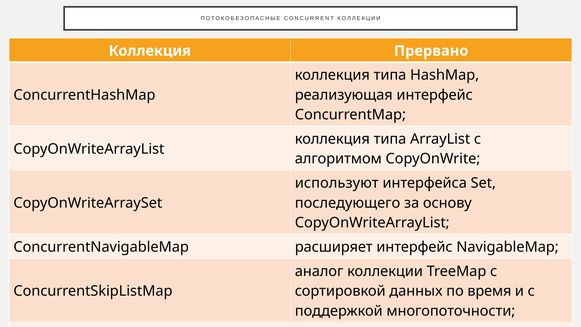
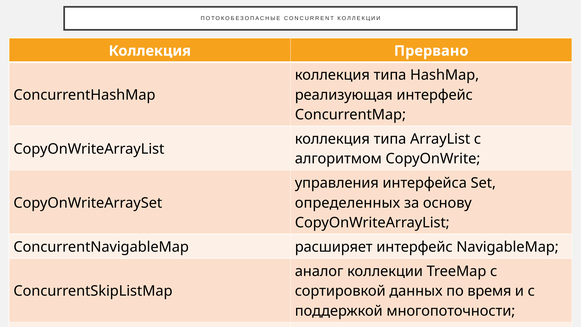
используют: используют -> управления (337, 183)
последующего: последующего -> определенных (348, 203)
